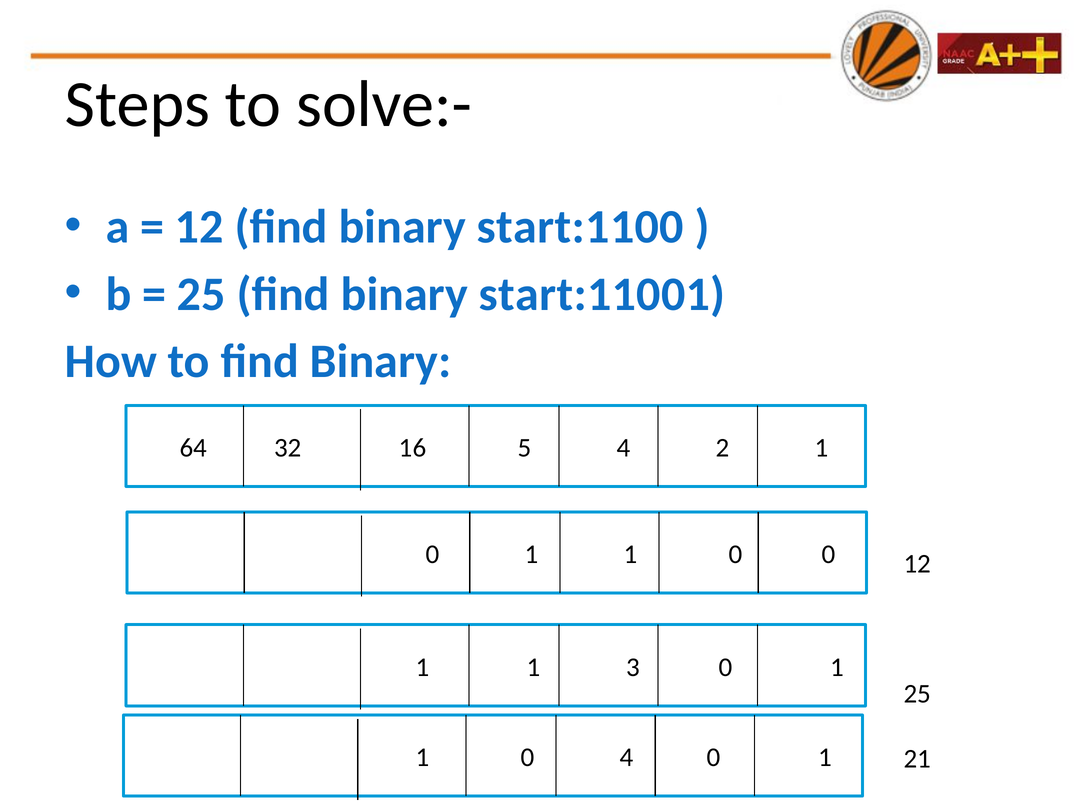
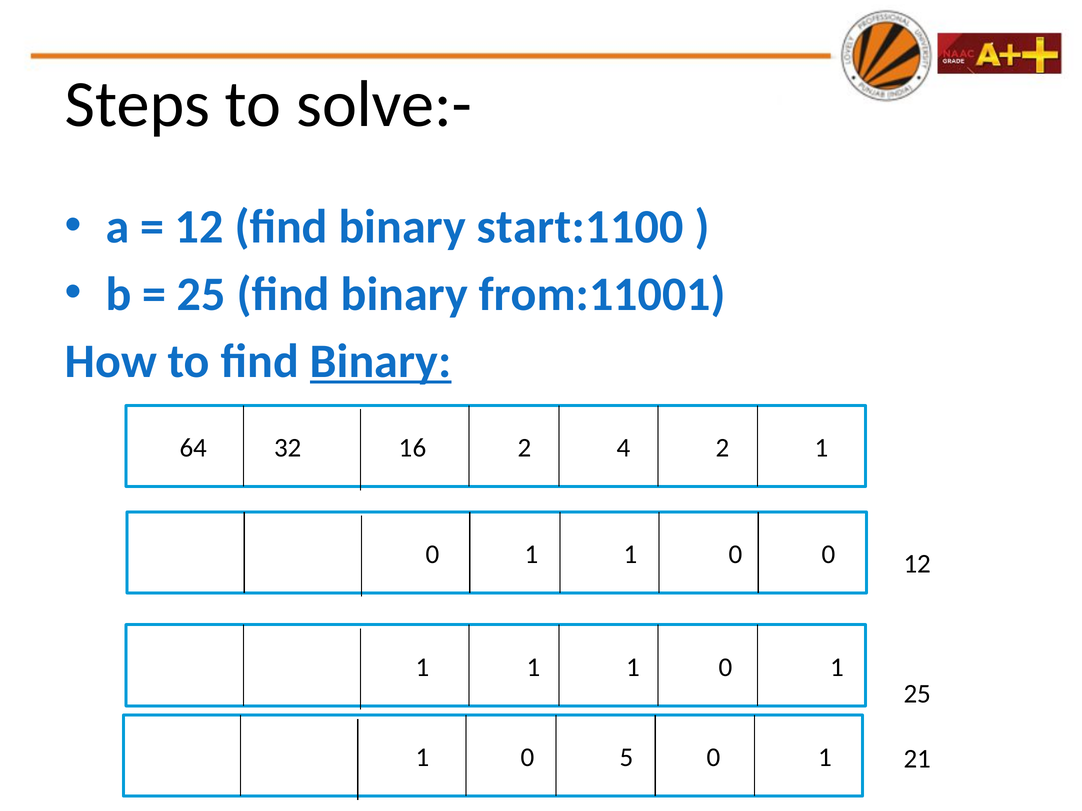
start:11001: start:11001 -> from:11001 (602, 294)
Binary underline: none -> present (381, 362)
16 5: 5 -> 2 (525, 448)
1 1 3: 3 -> 1 (633, 668)
0 4: 4 -> 5 (627, 758)
